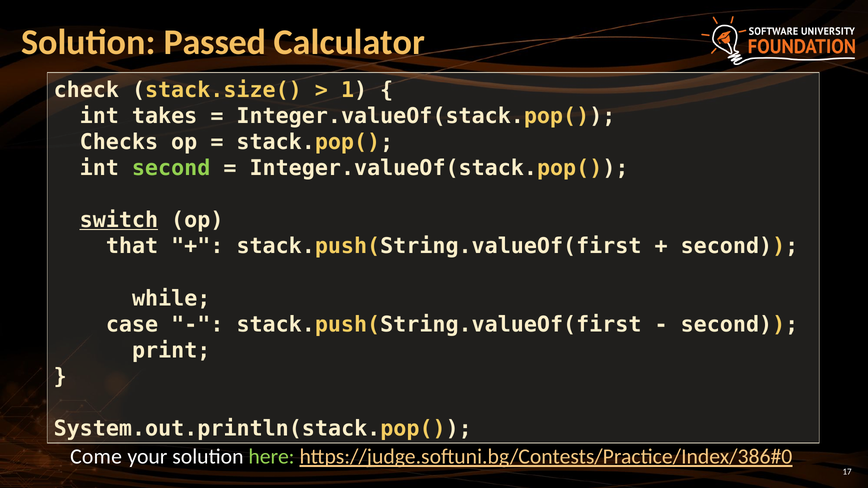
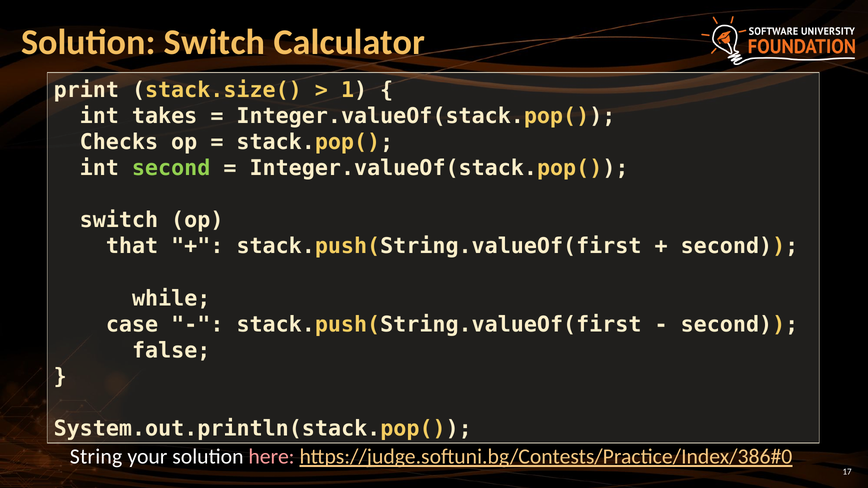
Solution Passed: Passed -> Switch (215, 42)
check: check -> print (86, 90)
switch underline: present -> none (119, 220)
print: print -> false (171, 351)
Come: Come -> String (96, 457)
here colour: light green -> pink (271, 457)
